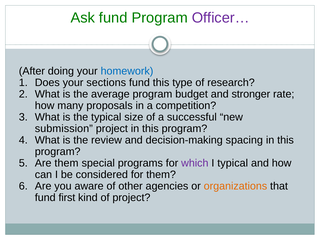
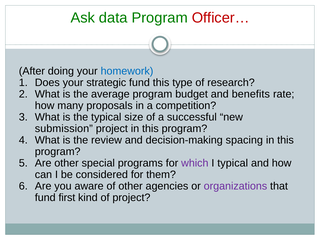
Ask fund: fund -> data (113, 18)
Officer… colour: purple -> red (221, 18)
sections: sections -> strategic (106, 83)
stronger: stronger -> benefits (251, 94)
Are them: them -> other (67, 163)
organizations colour: orange -> purple (235, 186)
